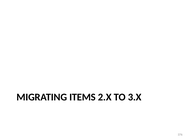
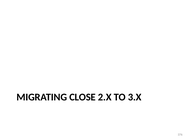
ITEMS: ITEMS -> CLOSE (82, 97)
